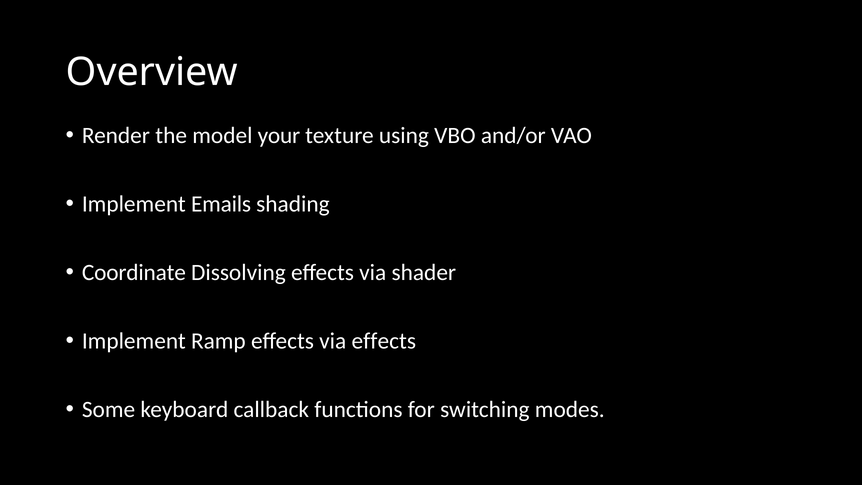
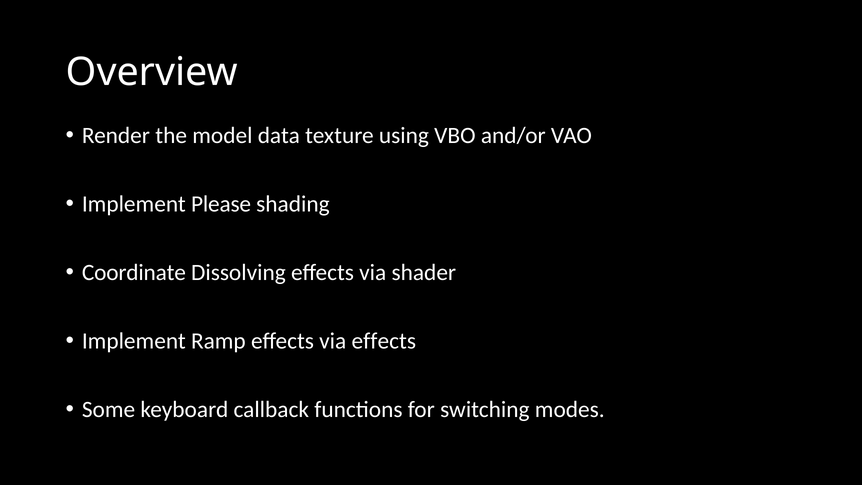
your: your -> data (279, 135)
Emails: Emails -> Please (221, 204)
